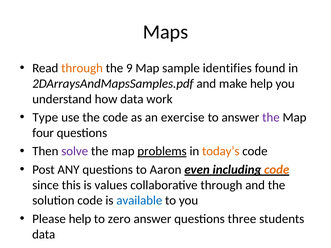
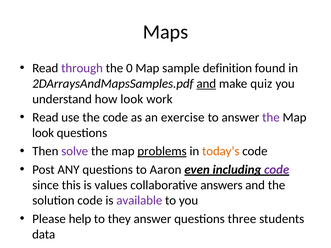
through colour: orange -> purple (82, 68)
9: 9 -> 0 (129, 68)
identifies: identifies -> definition (227, 68)
and underline: none -> present (206, 84)
make help: help -> quiz (261, 84)
how data: data -> look (132, 99)
Type: Type -> Read (45, 118)
four: four -> look (43, 133)
code colour: orange -> purple (277, 170)
collaborative through: through -> answers (221, 185)
available colour: blue -> purple (139, 201)
zero: zero -> they (119, 219)
